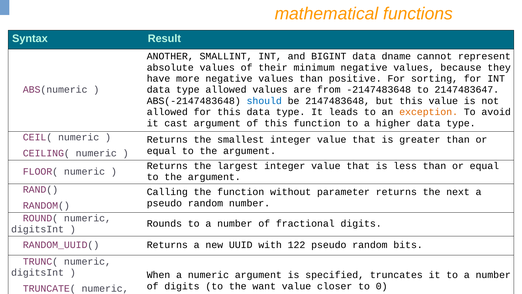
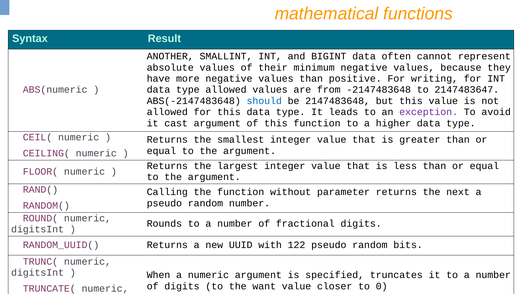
dname: dname -> often (396, 56)
sorting: sorting -> writing (435, 79)
exception colour: orange -> purple (429, 112)
